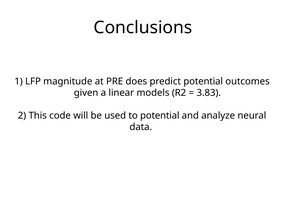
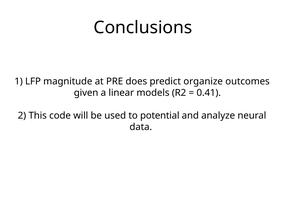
predict potential: potential -> organize (203, 82)
3.83: 3.83 -> 0.41 (209, 93)
